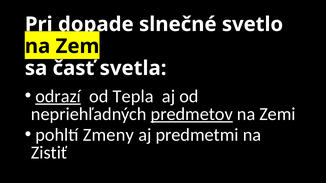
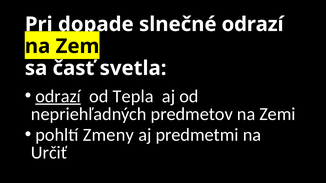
slnečné svetlo: svetlo -> odrazí (253, 24)
predmetov underline: present -> none (192, 114)
Zistiť: Zistiť -> Určiť (49, 153)
